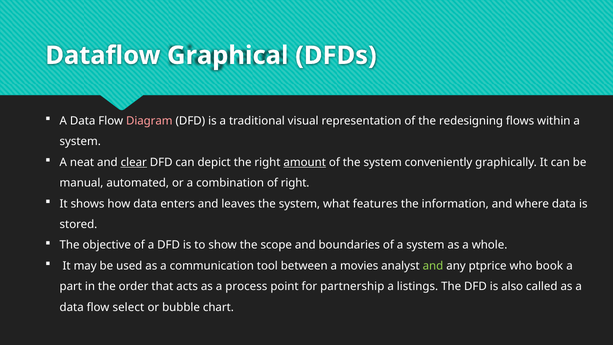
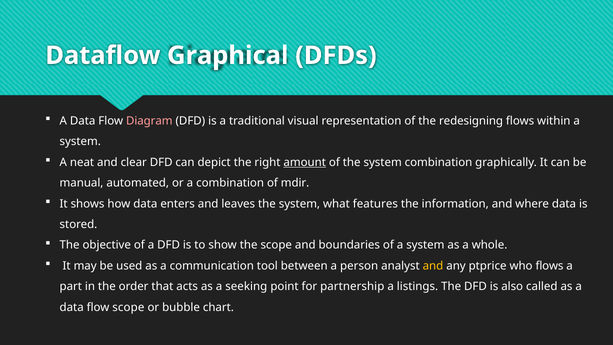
clear underline: present -> none (134, 162)
system conveniently: conveniently -> combination (439, 162)
of right: right -> mdir (295, 183)
movies: movies -> person (359, 266)
and colour: light green -> yellow (433, 266)
who book: book -> flows (550, 266)
process: process -> seeking (246, 286)
flow select: select -> scope (128, 307)
